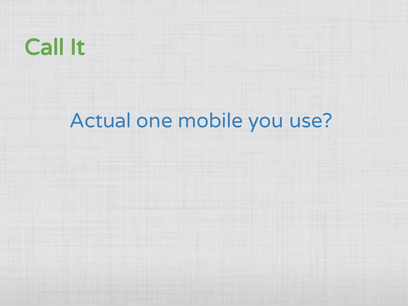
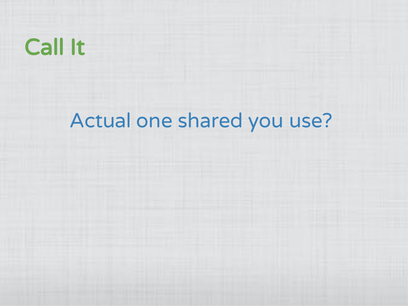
mobile: mobile -> shared (210, 121)
